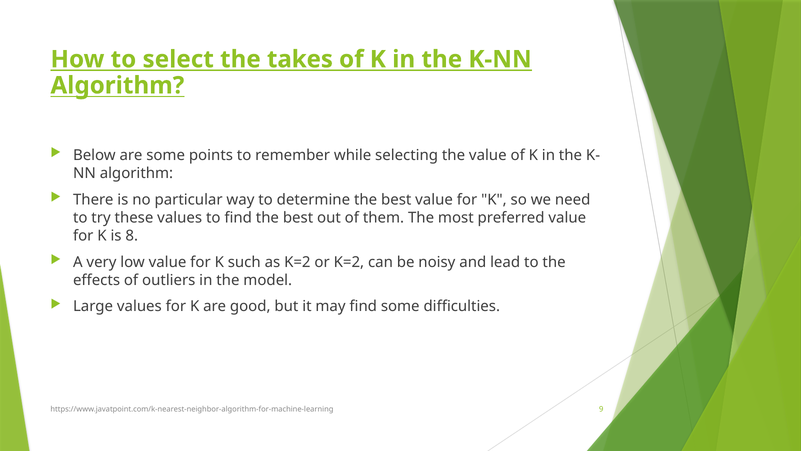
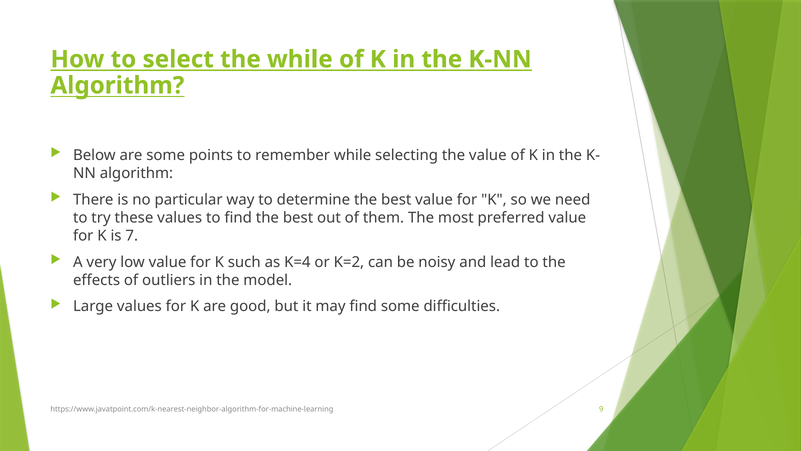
the takes: takes -> while (300, 59)
8: 8 -> 7 (132, 235)
as K=2: K=2 -> K=4 (297, 262)
